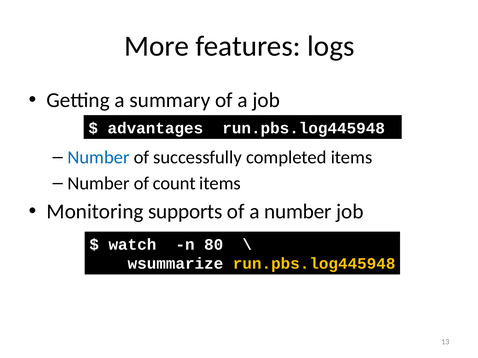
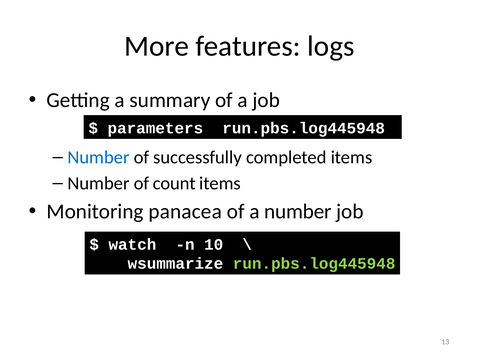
advantages: advantages -> parameters (155, 128)
supports: supports -> panacea (185, 212)
80: 80 -> 10 (214, 245)
run.pbs.log445948 colour: yellow -> light green (314, 264)
